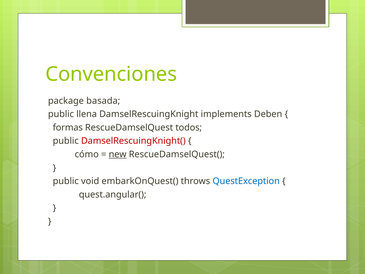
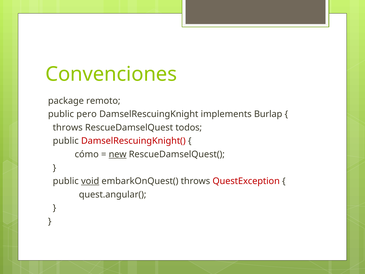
basada: basada -> remoto (103, 101)
llena: llena -> pero (87, 114)
Deben: Deben -> Burlap (268, 114)
formas: formas -> throws (68, 127)
void underline: none -> present (90, 181)
QuestException colour: blue -> red (246, 181)
